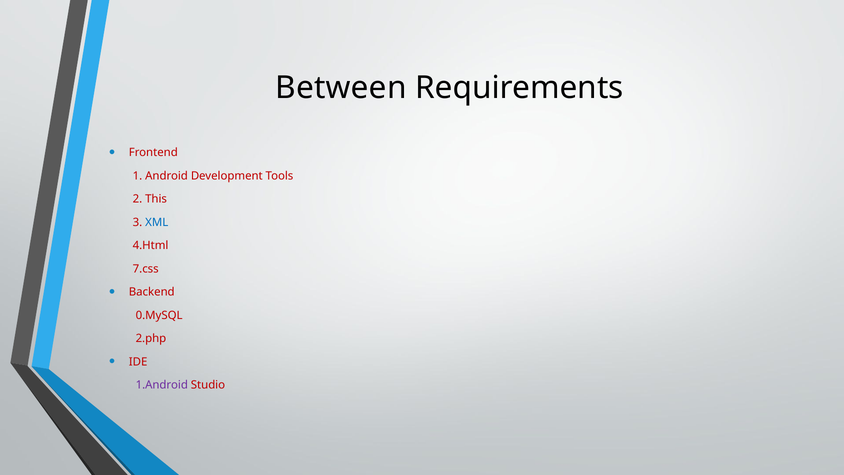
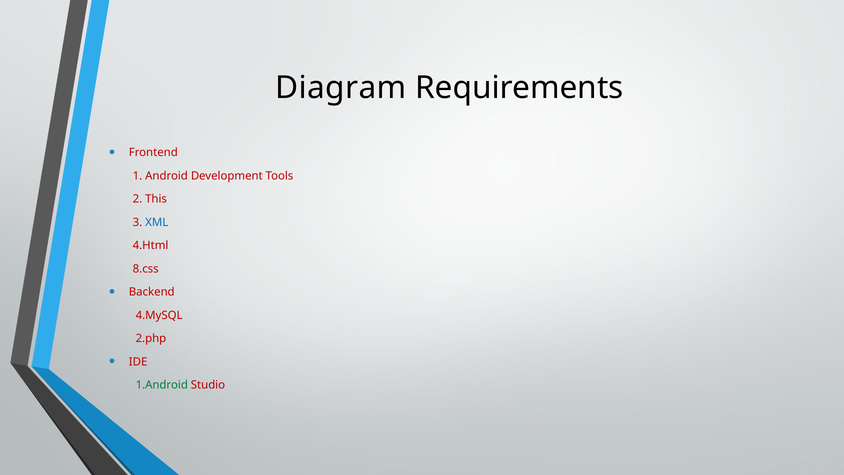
Between: Between -> Diagram (341, 88)
7.css: 7.css -> 8.css (146, 269)
0.MySQL: 0.MySQL -> 4.MySQL (159, 315)
1.Android colour: purple -> green (162, 385)
